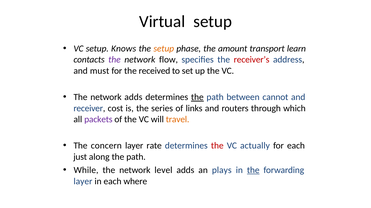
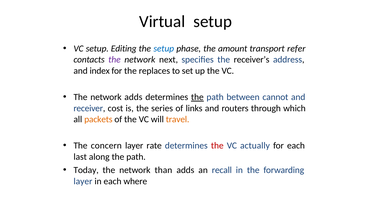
Knows: Knows -> Editing (124, 49)
setup colour: orange -> blue (164, 49)
learn: learn -> refer (296, 49)
flow: flow -> next (169, 60)
receiver’s colour: red -> black (252, 60)
must: must -> index (100, 71)
received: received -> replaces (154, 71)
packets colour: purple -> orange (98, 120)
just: just -> last (80, 157)
While: While -> Today (86, 171)
level: level -> than (163, 171)
plays: plays -> recall (222, 171)
the underline: present -> none (253, 171)
